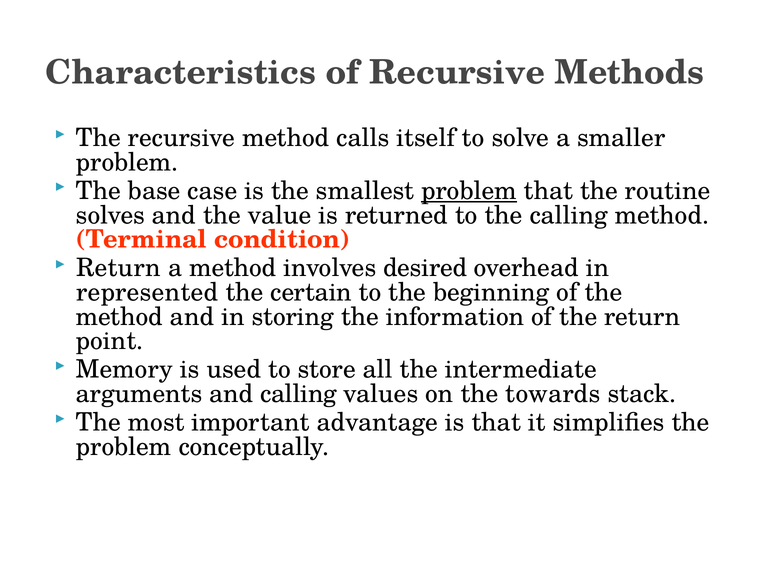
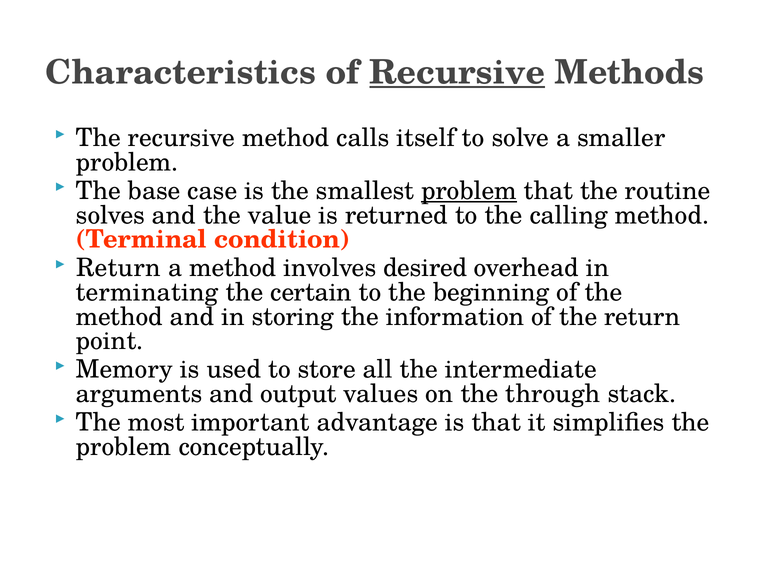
Recursive underline: none -> present (457, 73)
represented: represented -> terminating (147, 292)
and calling: calling -> output (299, 394)
towards: towards -> through (553, 394)
